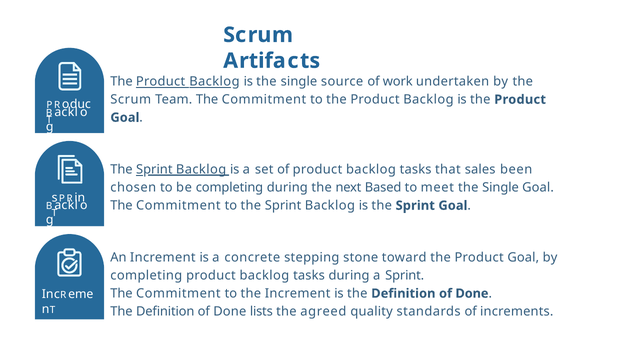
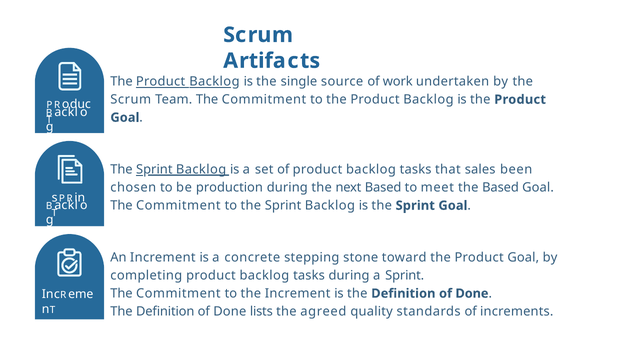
be completing: completing -> production (229, 187)
meet the Single: Single -> Based (501, 187)
